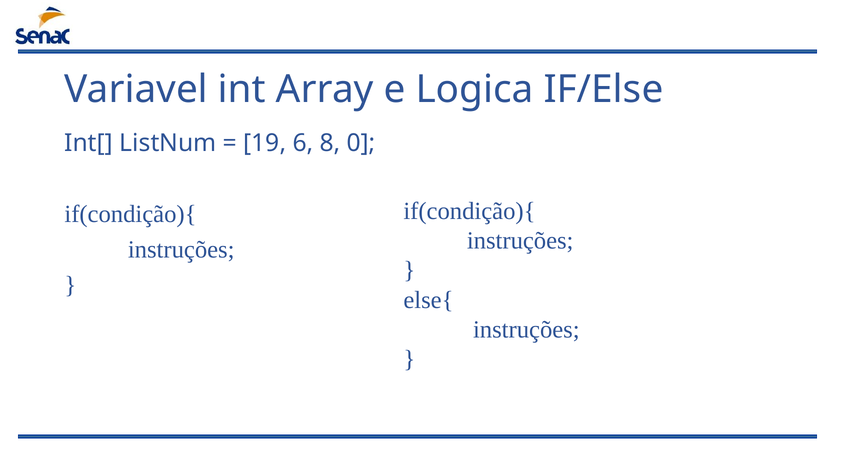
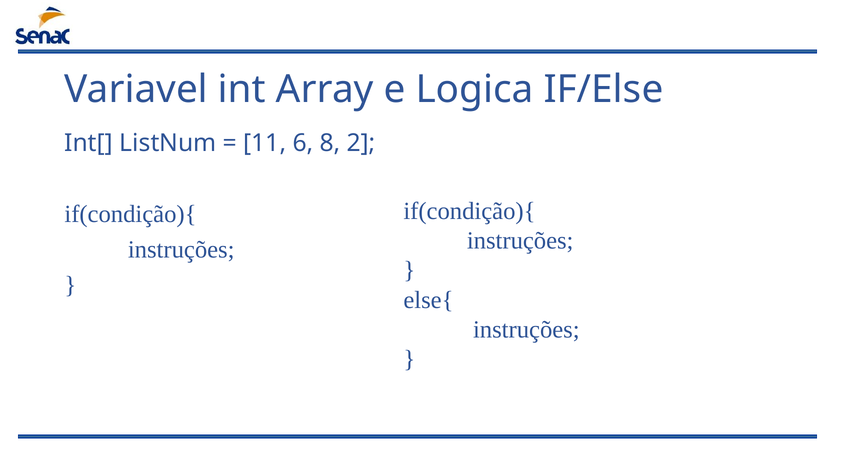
19: 19 -> 11 (265, 143)
0: 0 -> 2 (361, 143)
